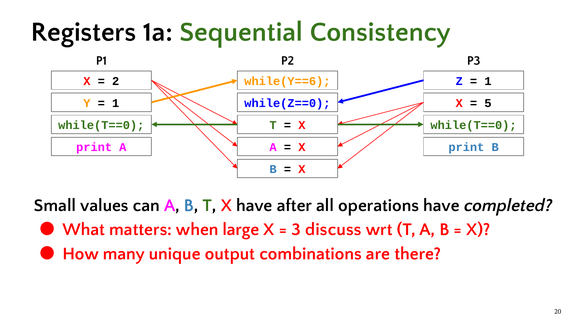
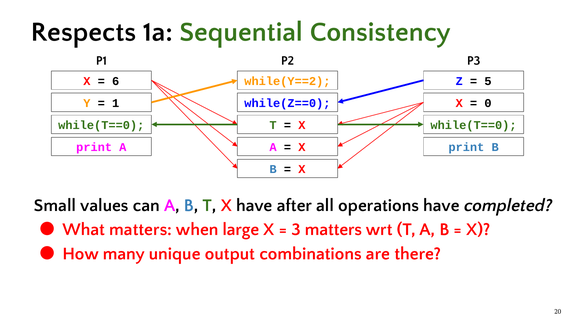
Registers: Registers -> Respects (84, 32)
2: 2 -> 6 (116, 81)
while(Y==6: while(Y==6 -> while(Y==2 (287, 81)
1: 1 -> 5 (488, 81)
5: 5 -> 0 (488, 103)
3 discuss: discuss -> matters (334, 230)
